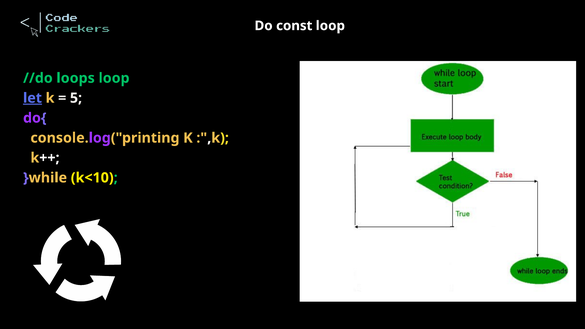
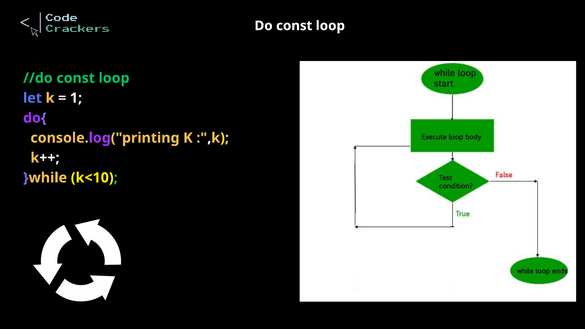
//do loops: loops -> const (76, 78)
let underline: present -> none (33, 98)
5: 5 -> 1 (76, 98)
